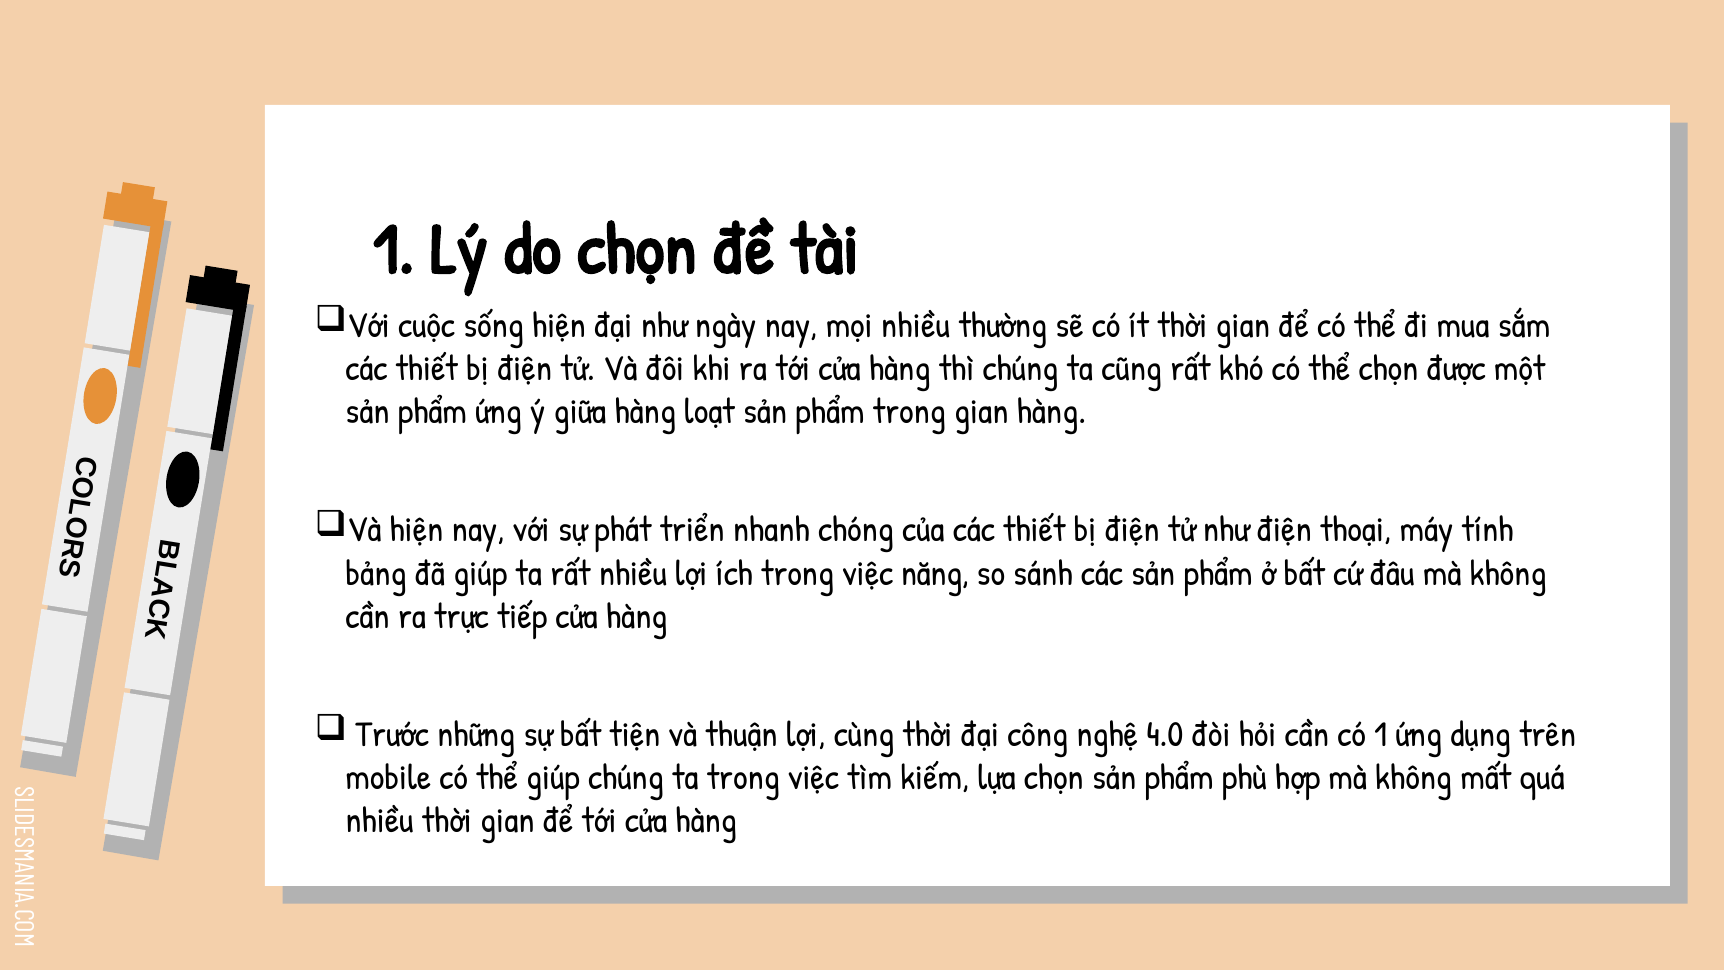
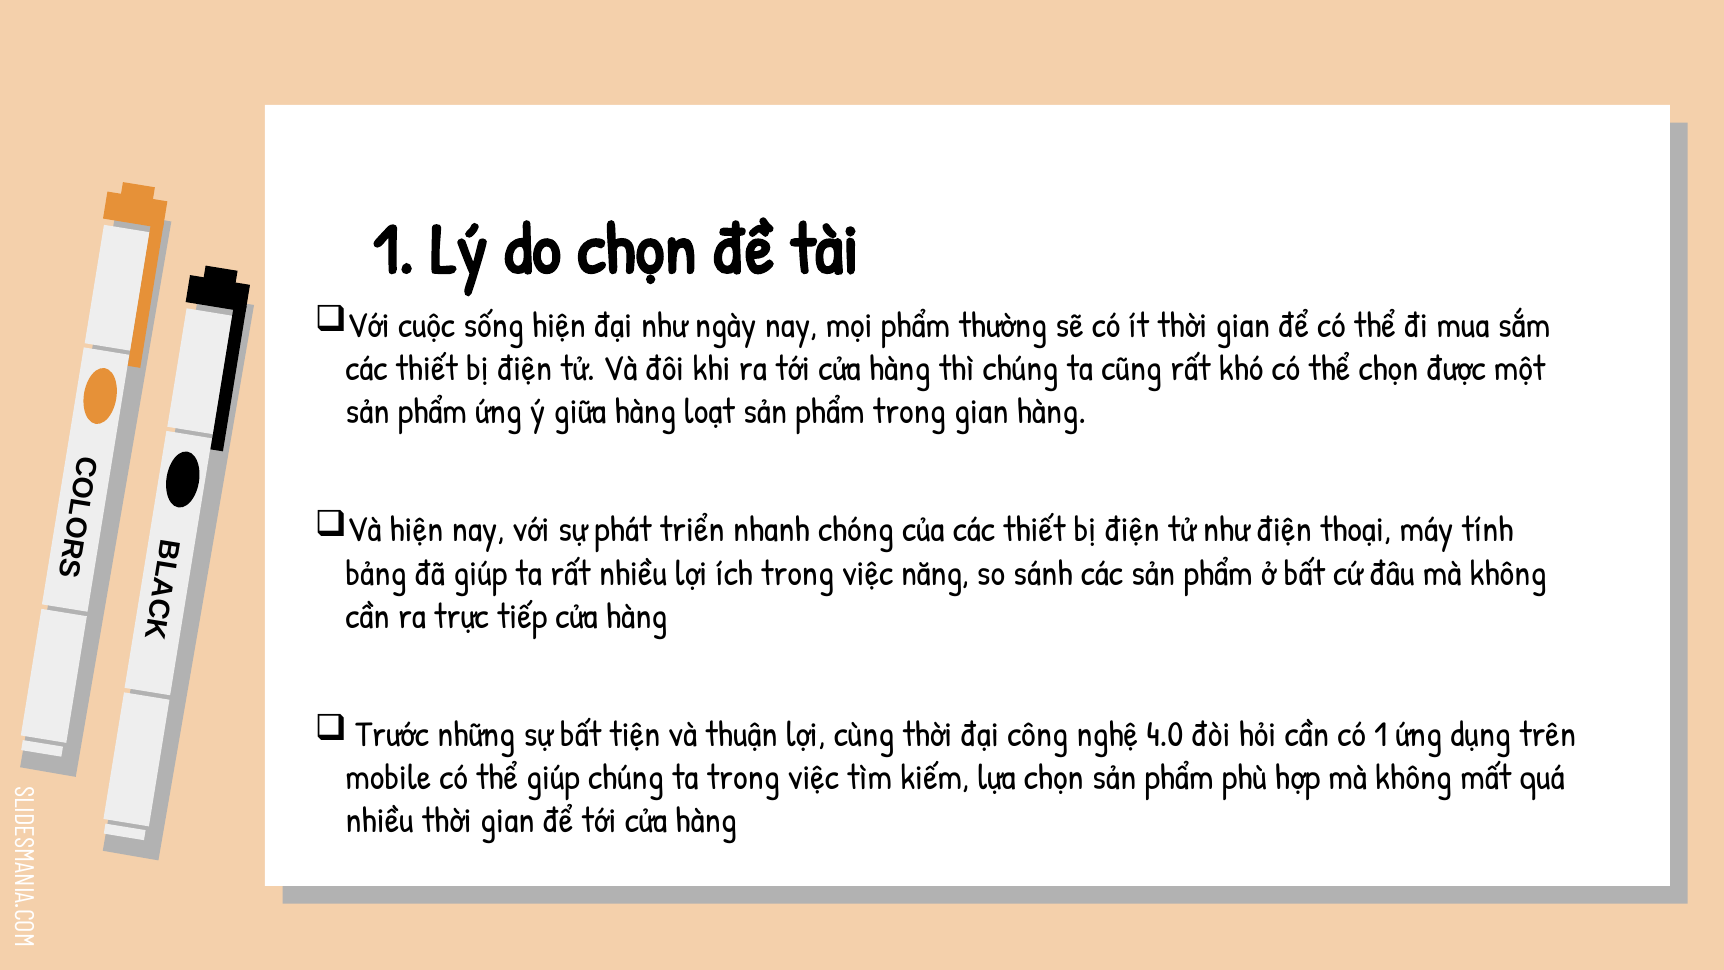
mọi nhiều: nhiều -> phẩm (916, 325)
